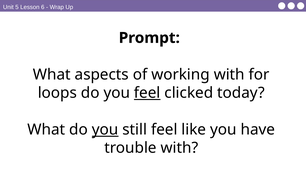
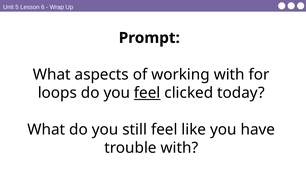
you underline: present -> none (105, 130)
